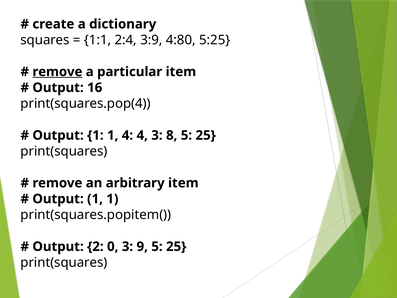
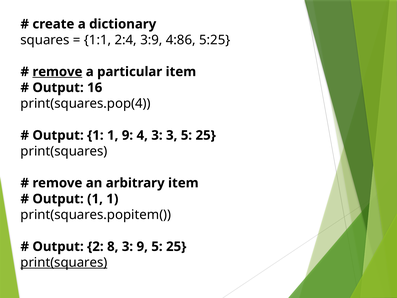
4:80: 4:80 -> 4:86 (181, 40)
1 4: 4 -> 9 (127, 135)
3 8: 8 -> 3 (172, 135)
0: 0 -> 8 (113, 246)
print(squares underline: none -> present (64, 262)
